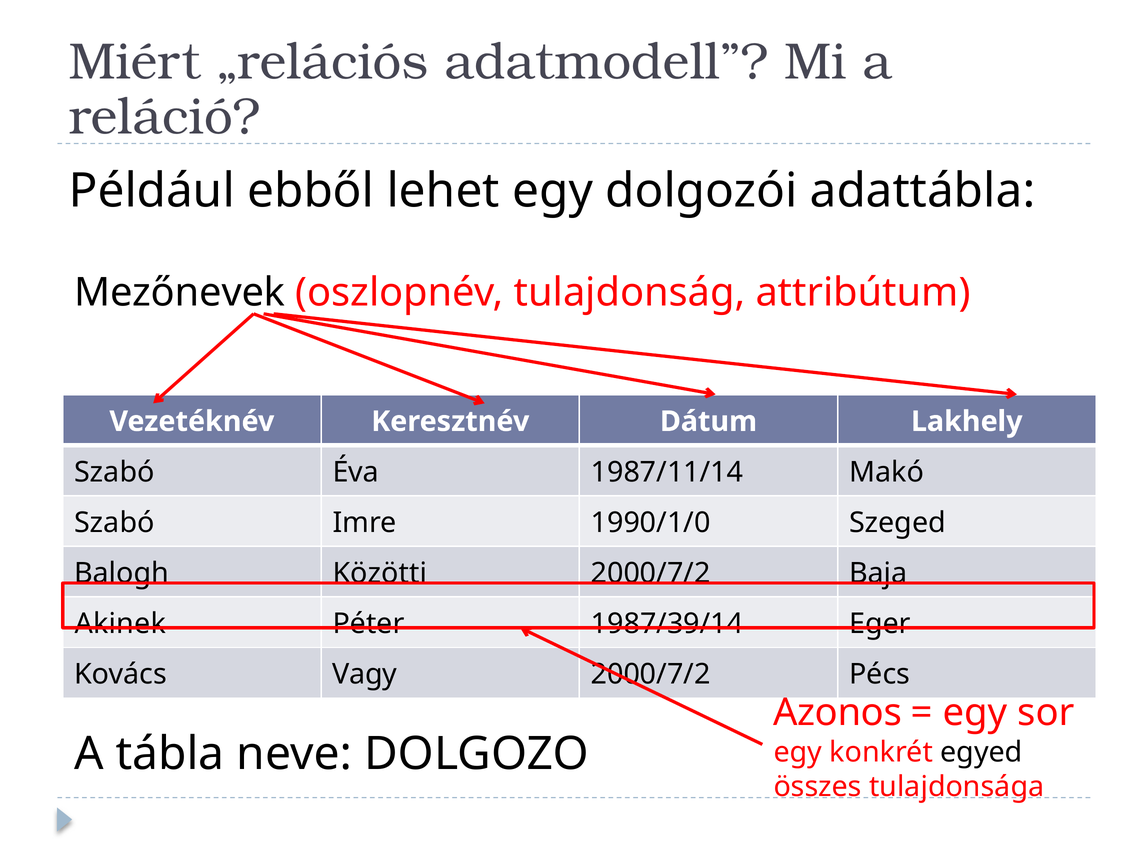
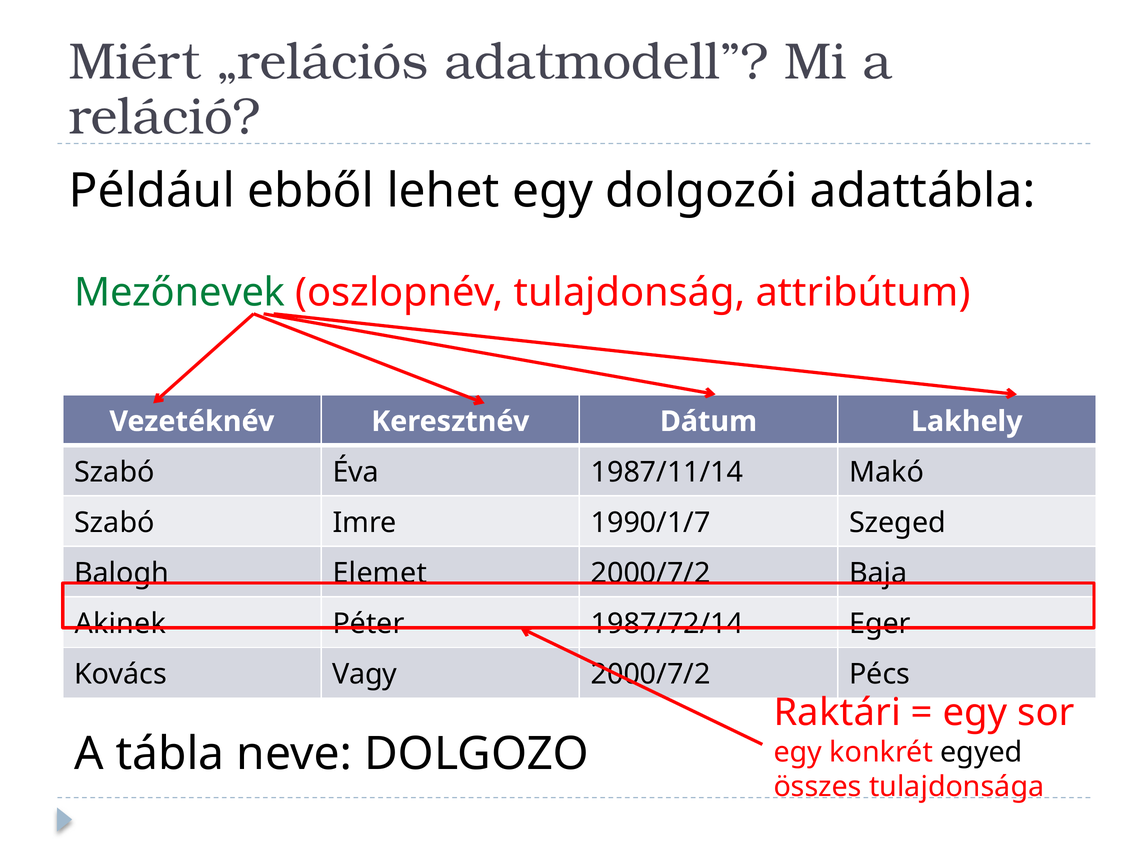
Mezőnevek colour: black -> green (180, 292)
1990/1/0: 1990/1/0 -> 1990/1/7 (651, 523)
Közötti: Közötti -> Elemet (380, 573)
1987/39/14: 1987/39/14 -> 1987/72/14 (667, 624)
Azonos: Azonos -> Raktári (837, 713)
